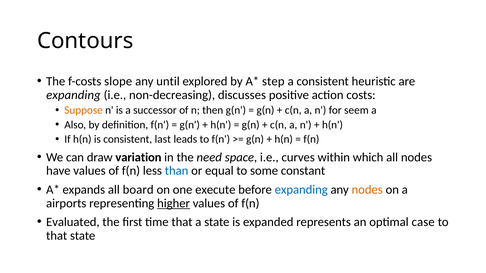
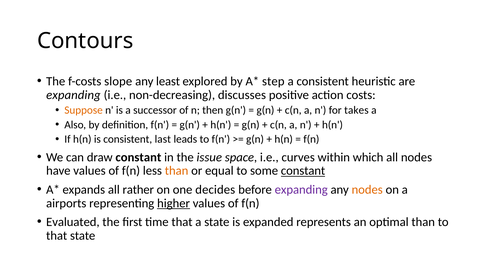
until: until -> least (168, 81)
seem: seem -> takes (356, 110)
draw variation: variation -> constant (138, 157)
need: need -> issue (209, 157)
than colour: blue -> orange (177, 171)
constant underline: none -> present (303, 171)
board: board -> rather (138, 190)
execute: execute -> decides (215, 190)
expanding colour: blue -> purple (301, 190)
optimal case: case -> than (423, 222)
